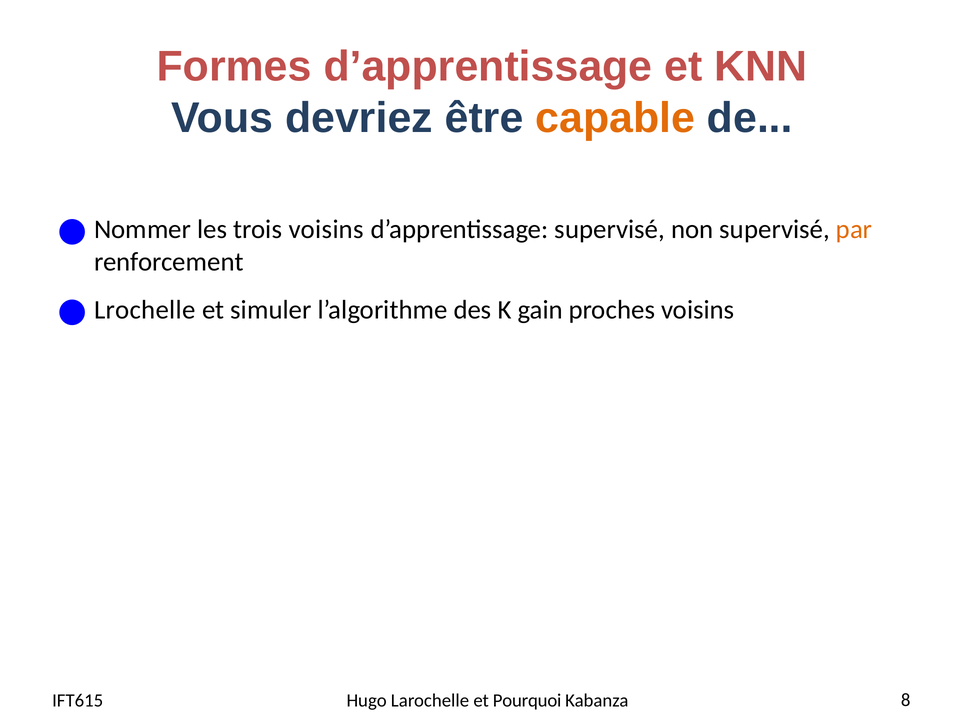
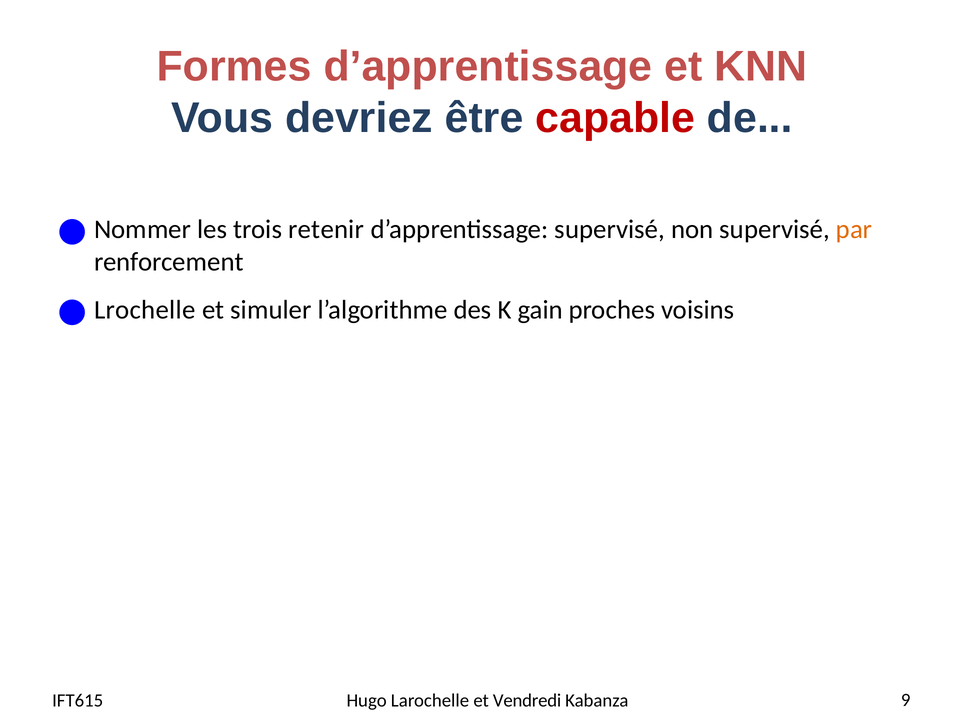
capable colour: orange -> red (615, 118)
trois voisins: voisins -> retenir (326, 229)
Pourquoi: Pourquoi -> Vendredi (527, 700)
8: 8 -> 9 (906, 700)
